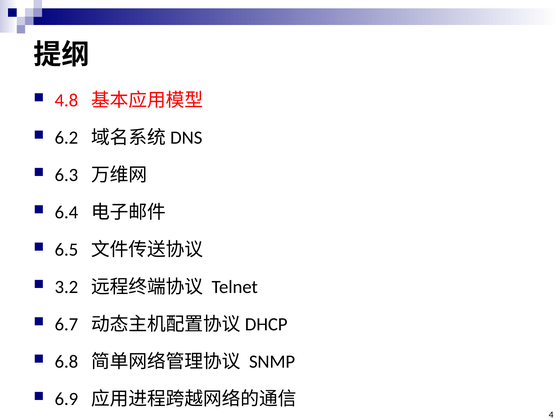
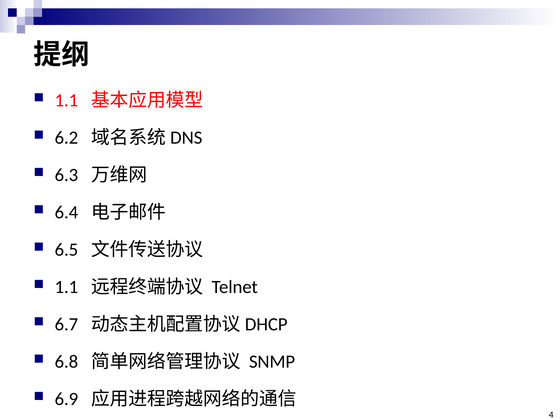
4.8: 4.8 -> 1.1 (66, 100)
3.2: 3.2 -> 1.1 (66, 287)
